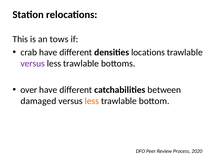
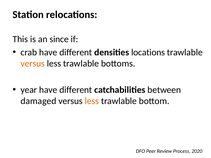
tows: tows -> since (59, 39)
versus colour: purple -> orange (33, 64)
over: over -> year (29, 90)
